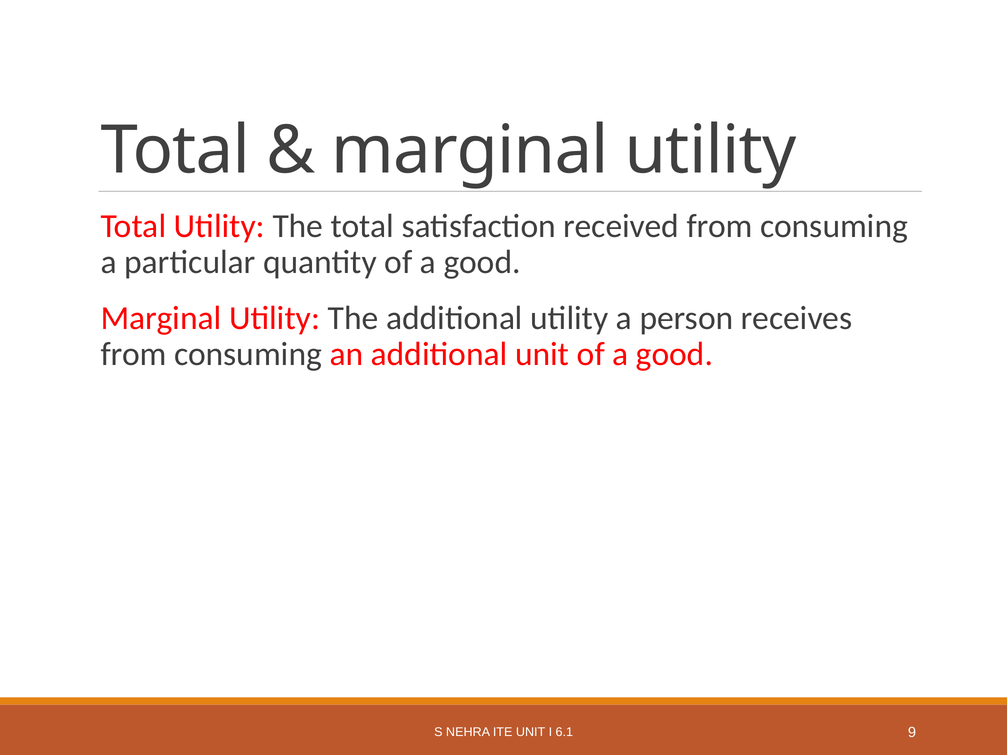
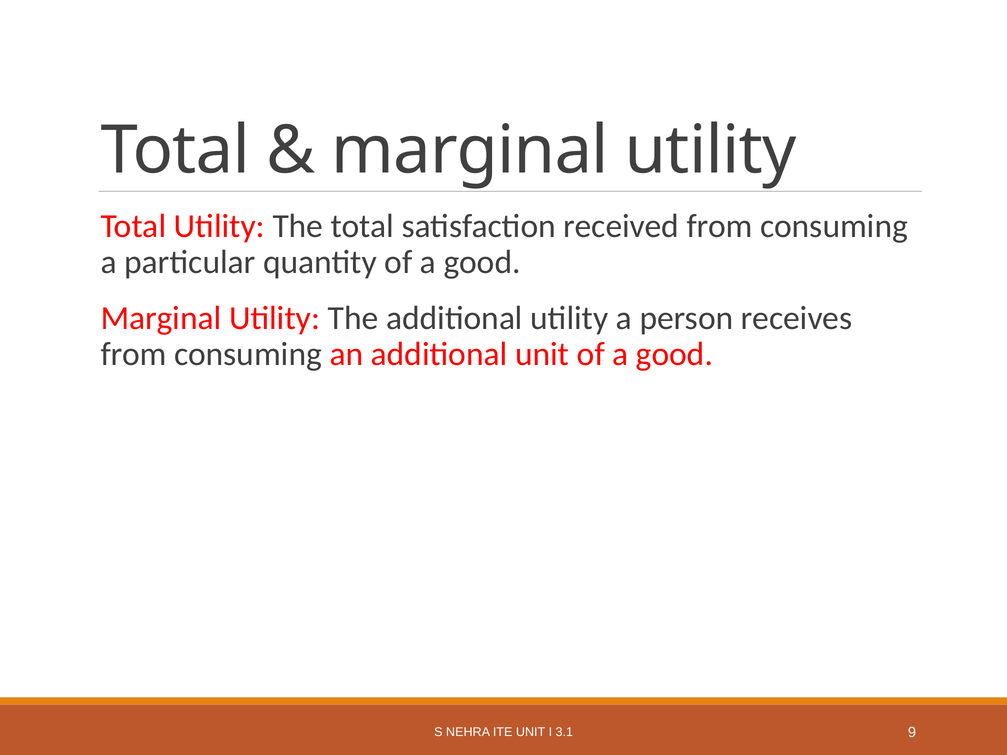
6.1: 6.1 -> 3.1 (564, 732)
